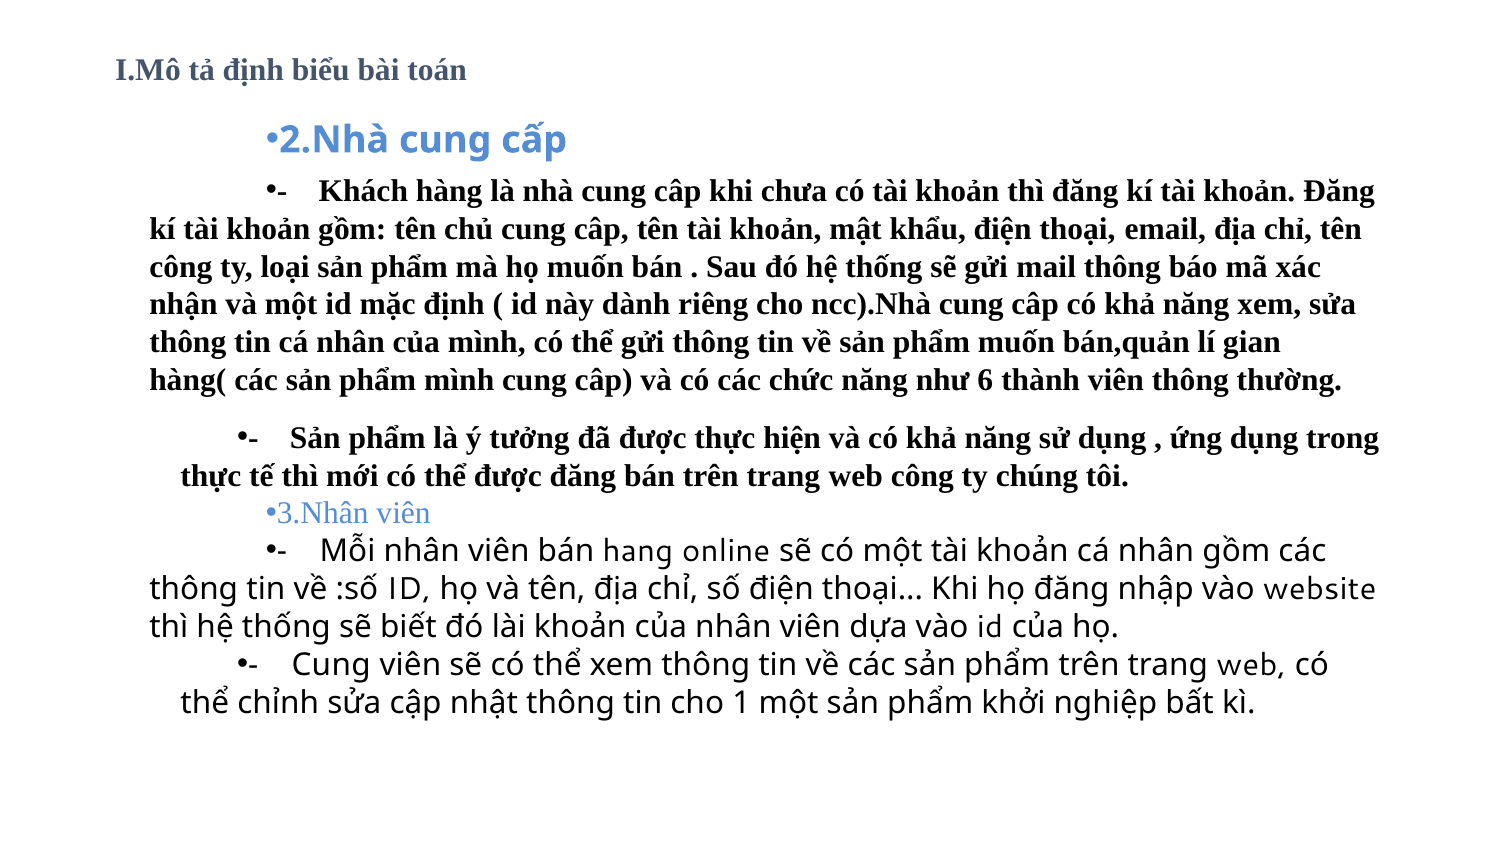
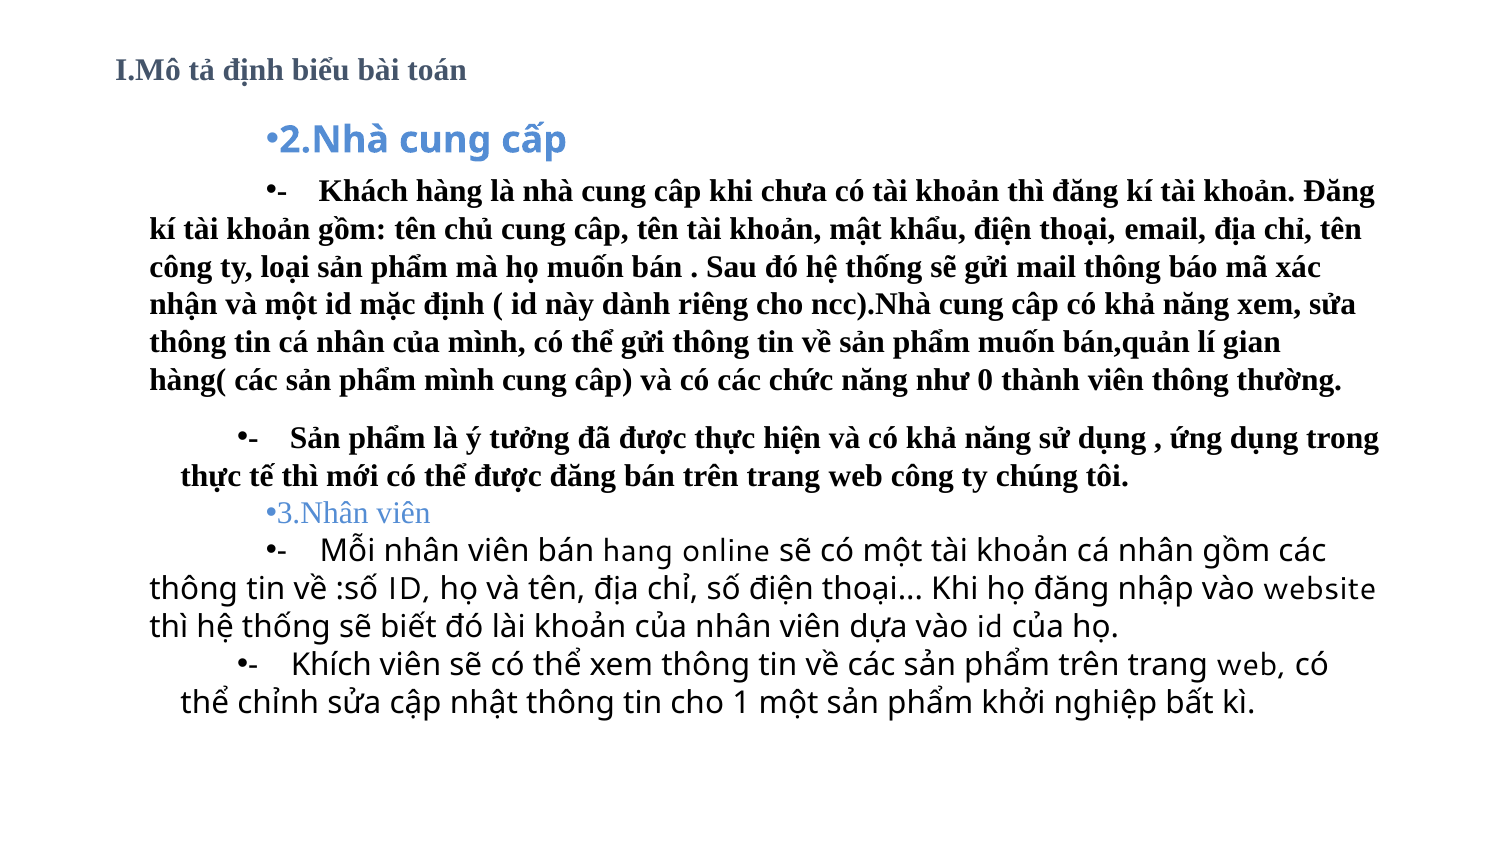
6: 6 -> 0 (985, 380)
Cung: Cung -> Khích (331, 665)
